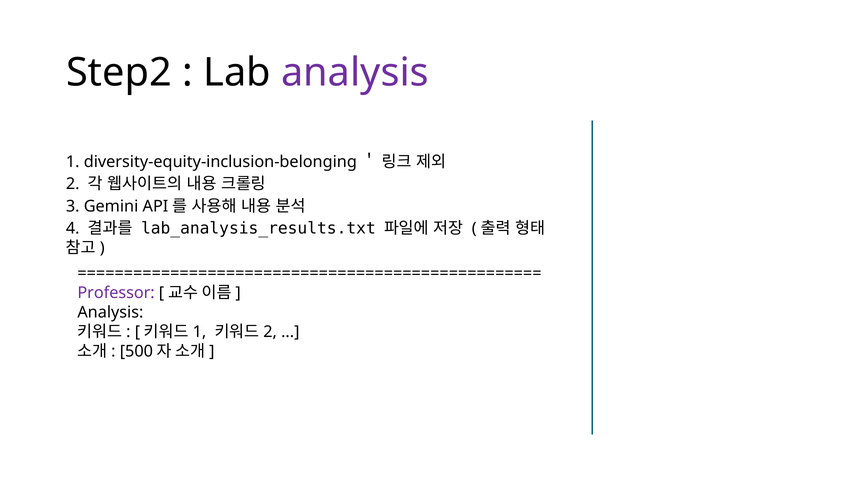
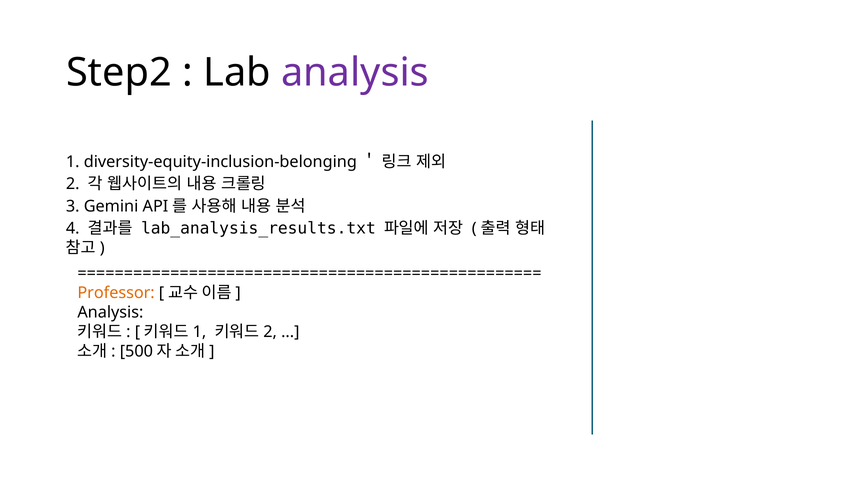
Professor colour: purple -> orange (116, 293)
